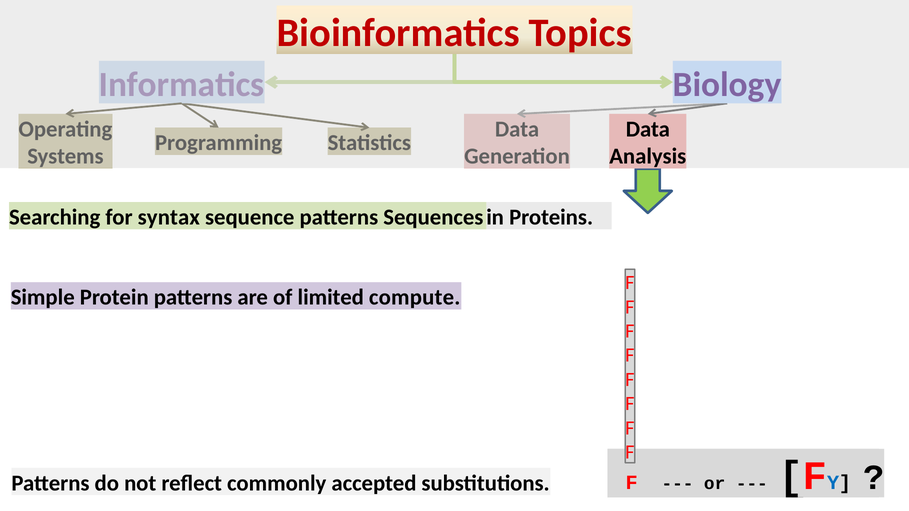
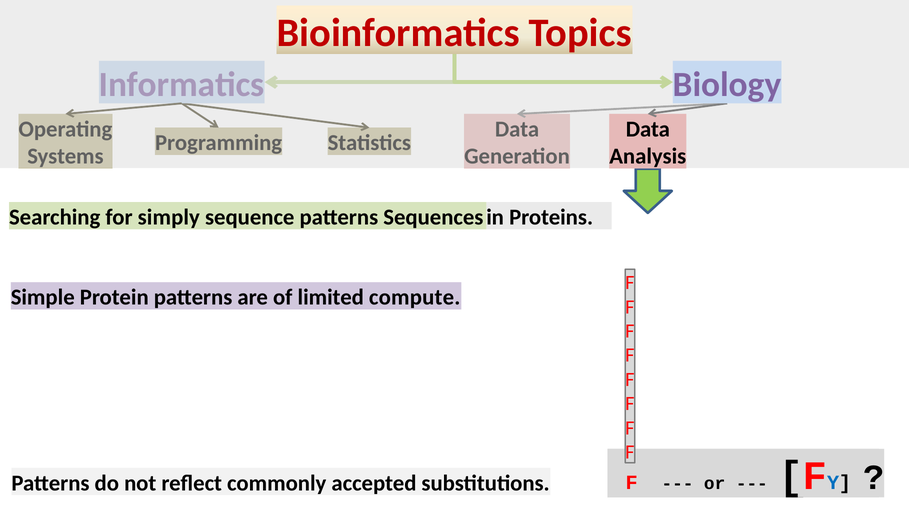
syntax: syntax -> simply (169, 217)
